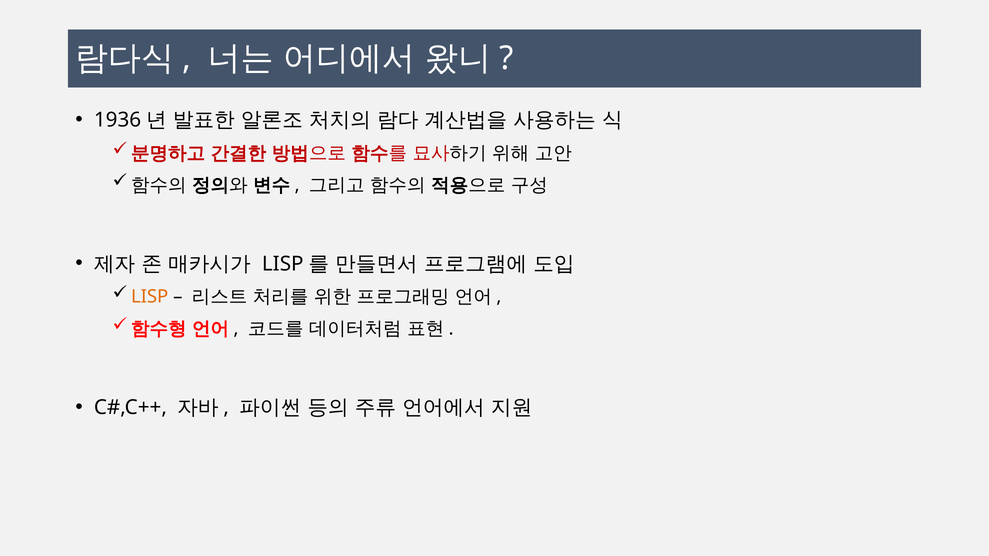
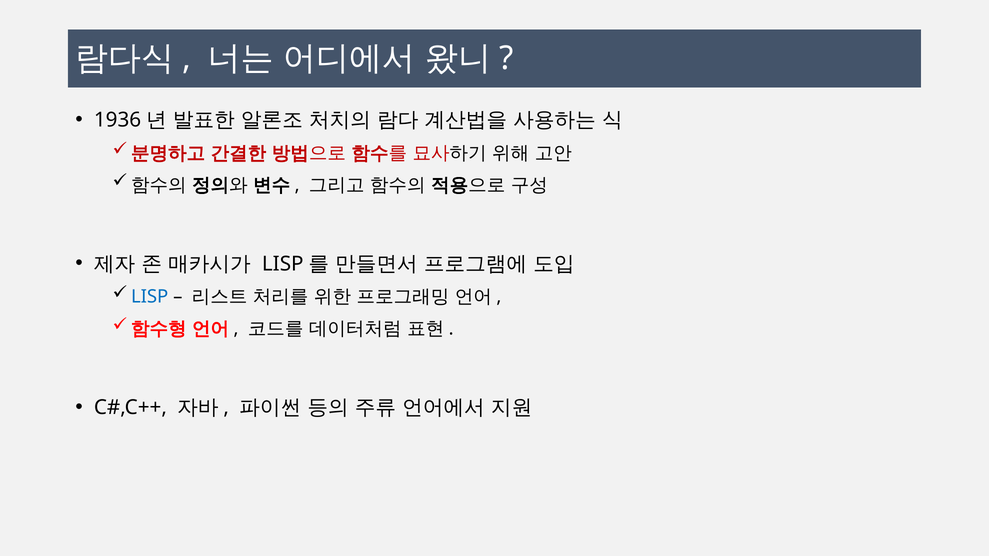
LISP colour: orange -> blue (150, 297)
